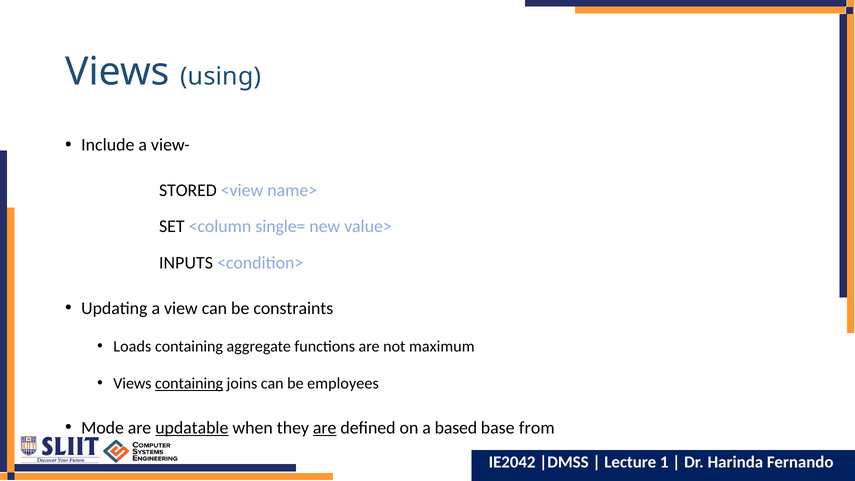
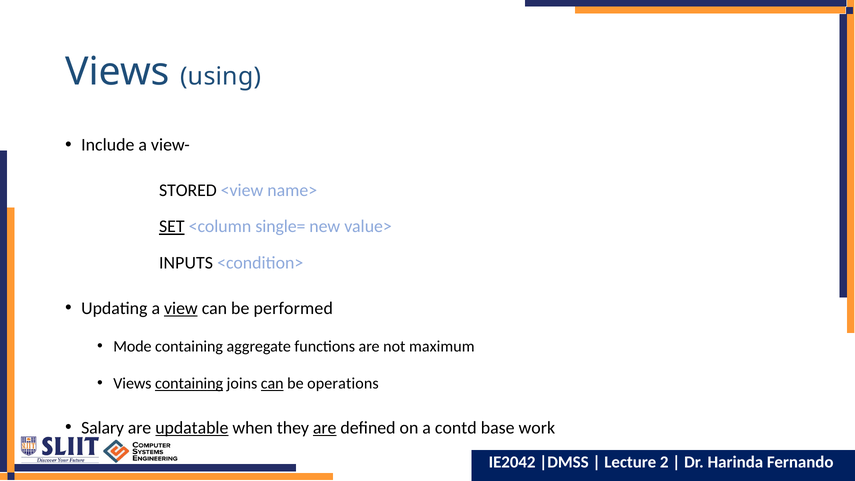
SET underline: none -> present (172, 227)
view underline: none -> present (181, 308)
constraints: constraints -> performed (293, 308)
Loads: Loads -> Mode (132, 346)
can underline: none -> present (272, 383)
employees: employees -> operations (343, 383)
Mode: Mode -> Salary (103, 428)
based: based -> contd (456, 428)
from: from -> work (537, 428)
1: 1 -> 2 (664, 462)
